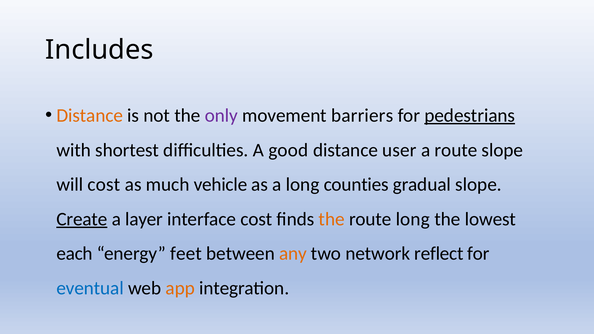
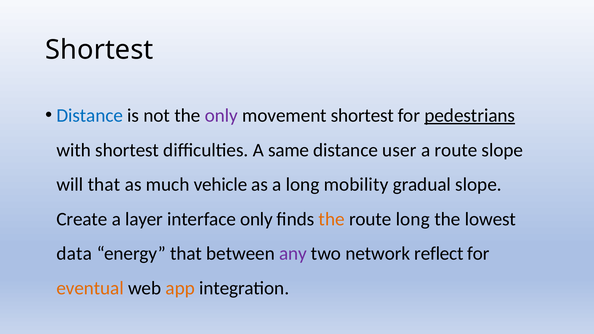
Includes: Includes -> Shortest (99, 50)
Distance colour: orange -> blue (90, 116)
movement barriers: barriers -> shortest (362, 116)
good: good -> same (289, 150)
will cost: cost -> that (104, 185)
counties: counties -> mobility (356, 185)
Create underline: present -> none (82, 219)
interface cost: cost -> only (256, 219)
each: each -> data (74, 254)
energy feet: feet -> that (186, 254)
any colour: orange -> purple (293, 254)
eventual colour: blue -> orange (90, 288)
